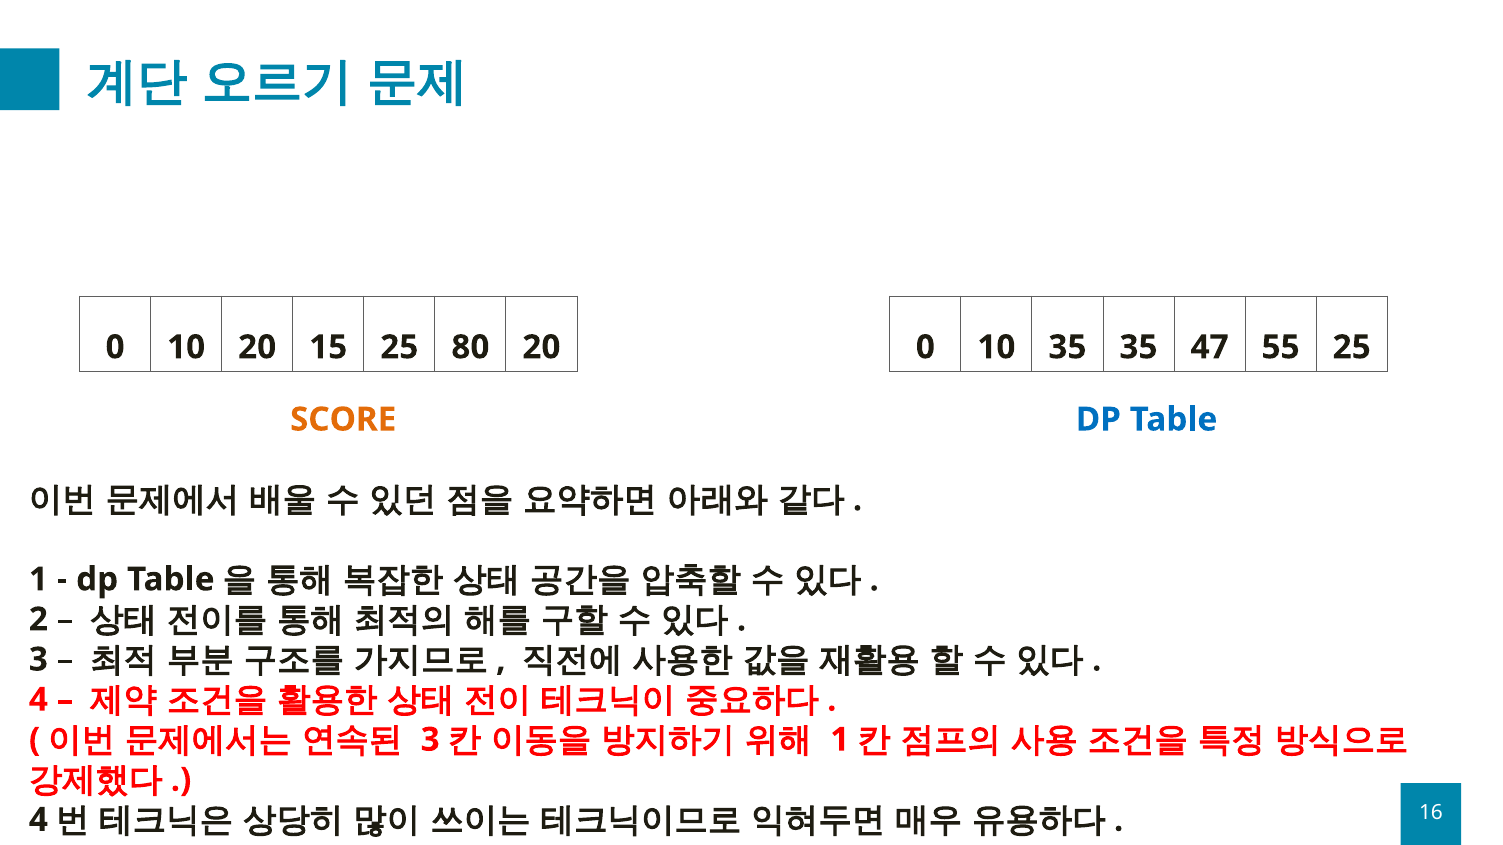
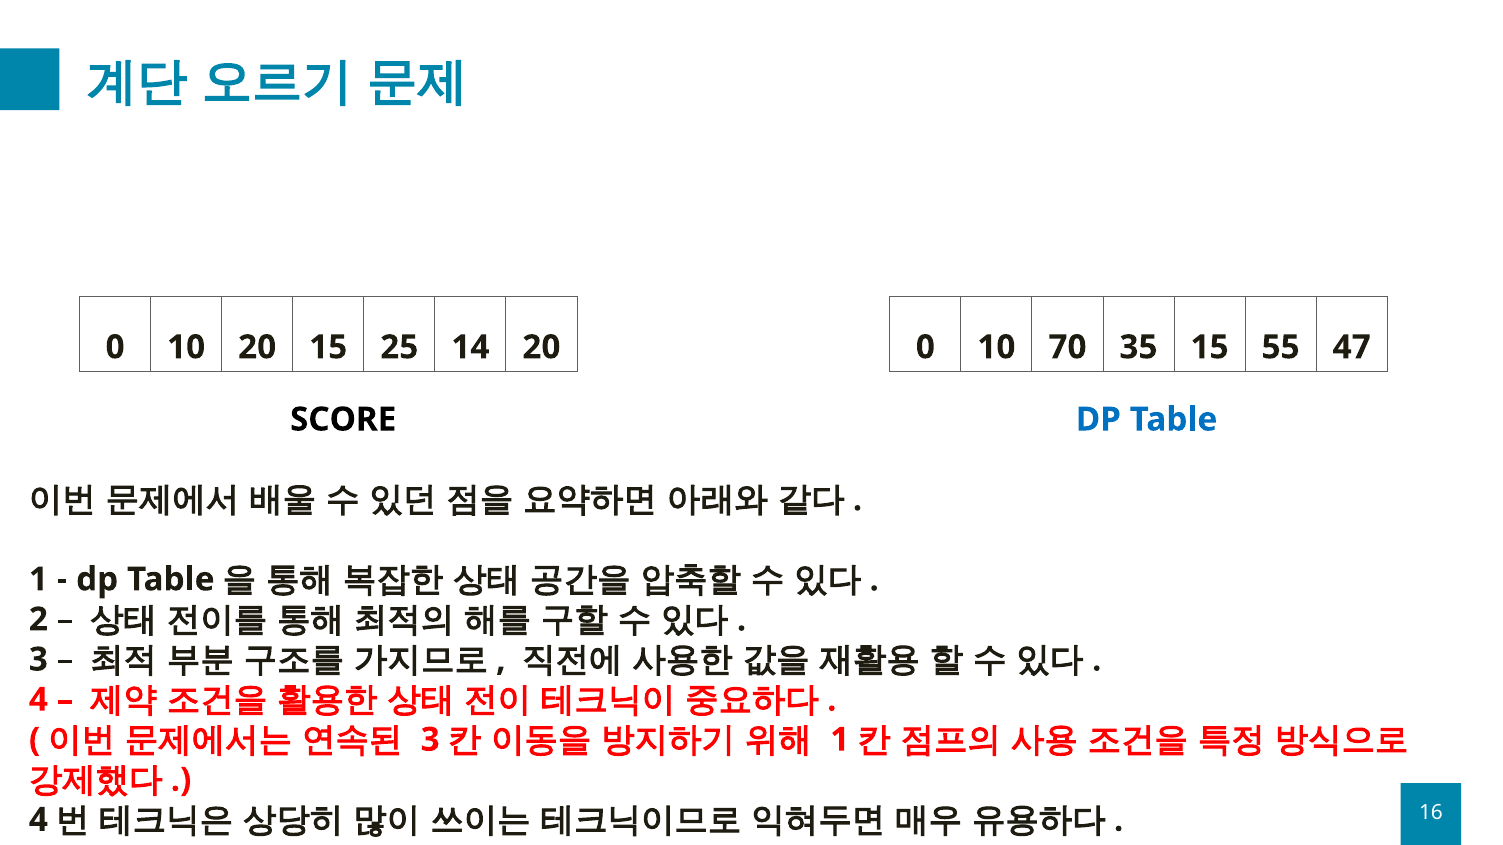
80: 80 -> 14 (470, 347)
10 35: 35 -> 70 (1067, 347)
35 47: 47 -> 15 (1210, 347)
55 25: 25 -> 47 (1352, 347)
SCORE colour: orange -> black (343, 420)
